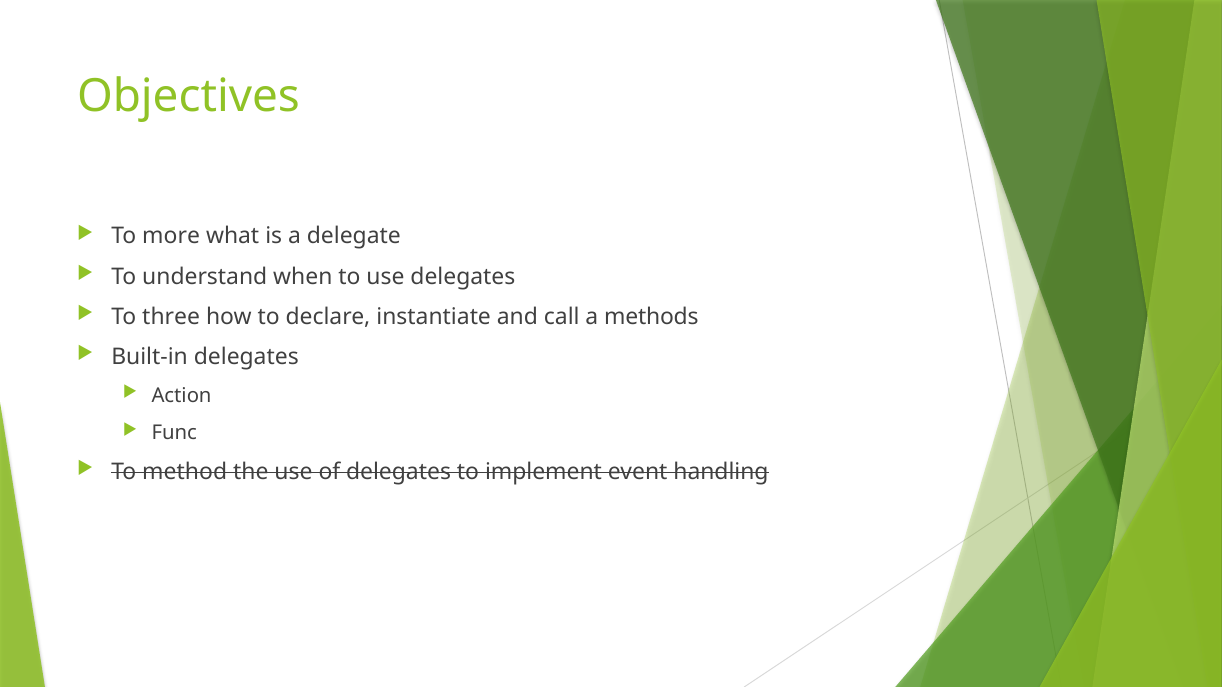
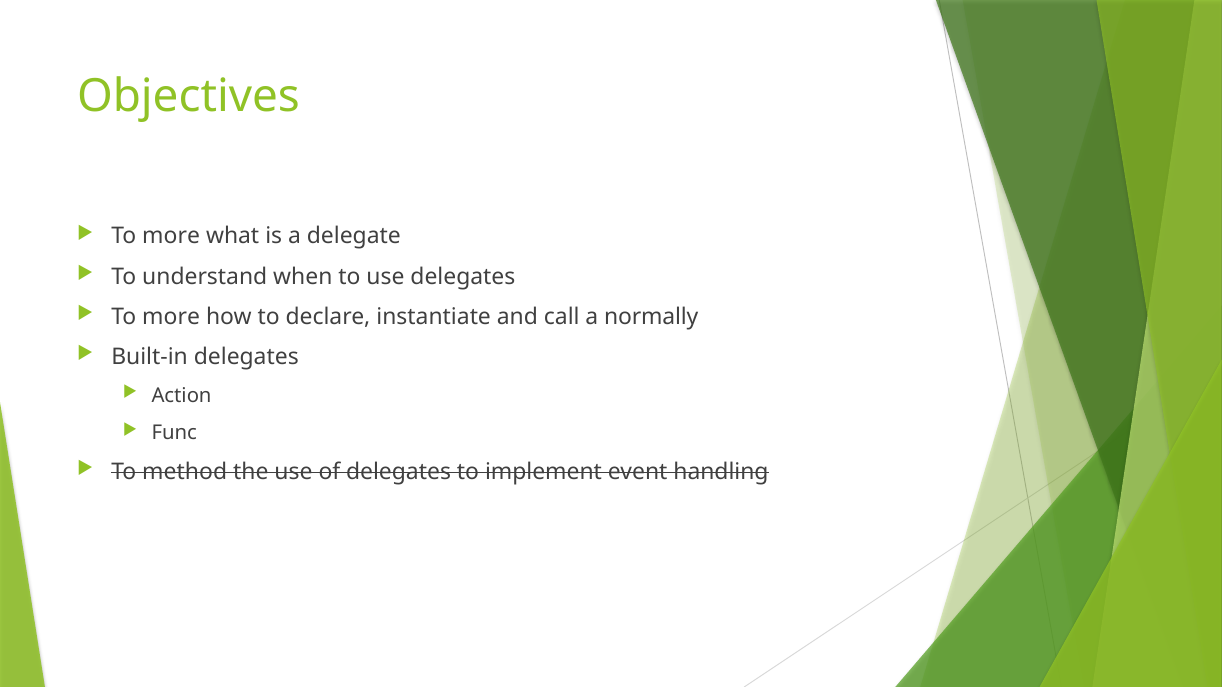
three: three -> more (171, 317)
methods: methods -> normally (651, 317)
